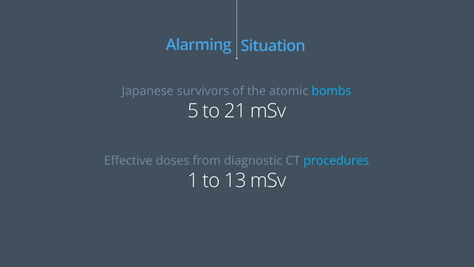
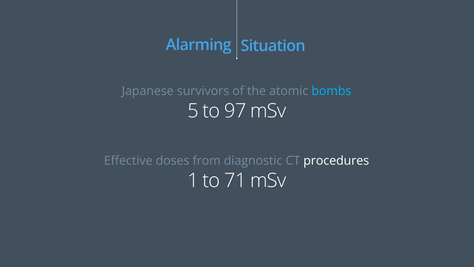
21: 21 -> 97 (235, 111)
procedures colour: light blue -> white (336, 160)
13: 13 -> 71 (235, 180)
